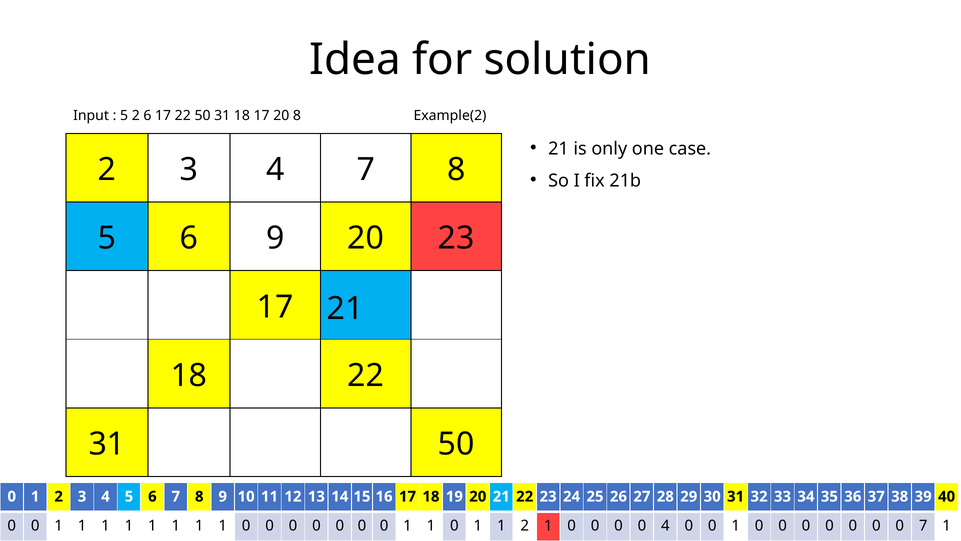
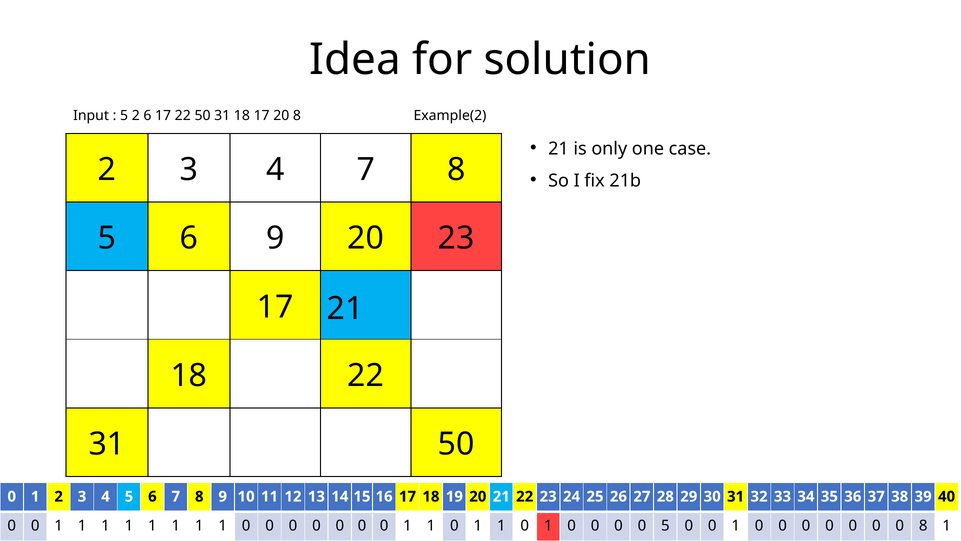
2: 2 -> 0 (525, 525)
0 4: 4 -> 5 (665, 525)
0 7: 7 -> 8 (923, 525)
